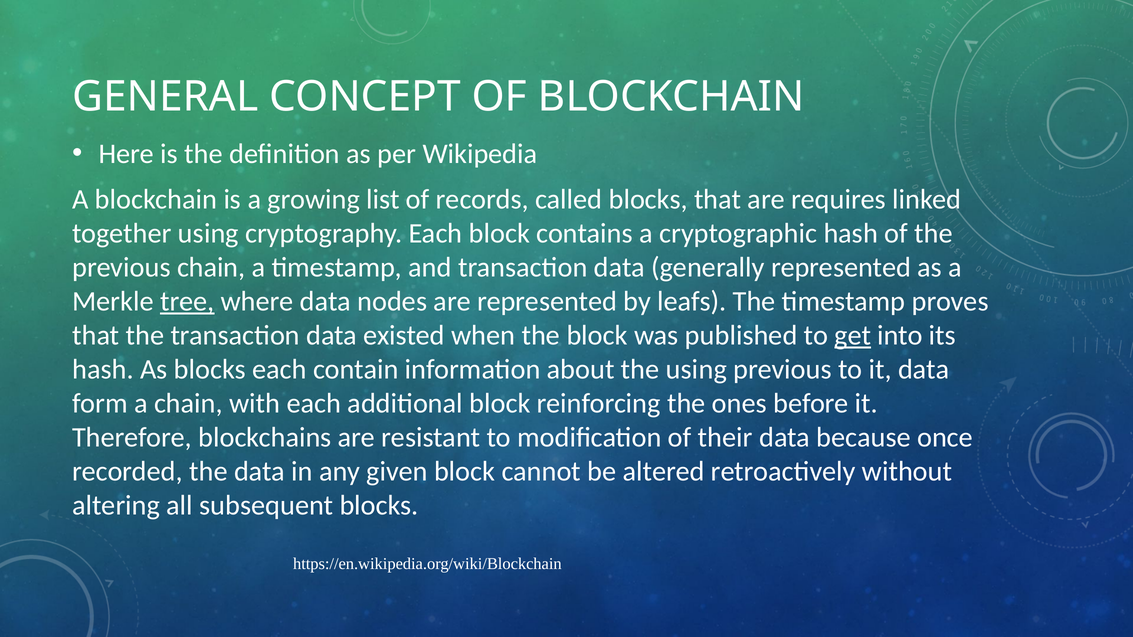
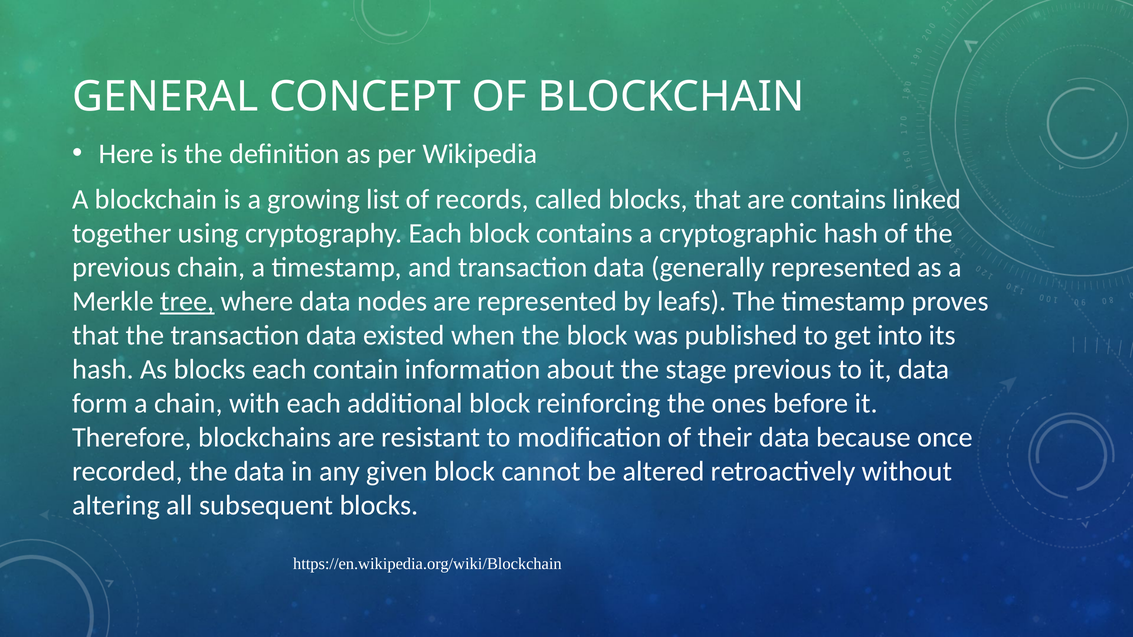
are requires: requires -> contains (839, 200)
get underline: present -> none (853, 336)
the using: using -> stage (696, 370)
